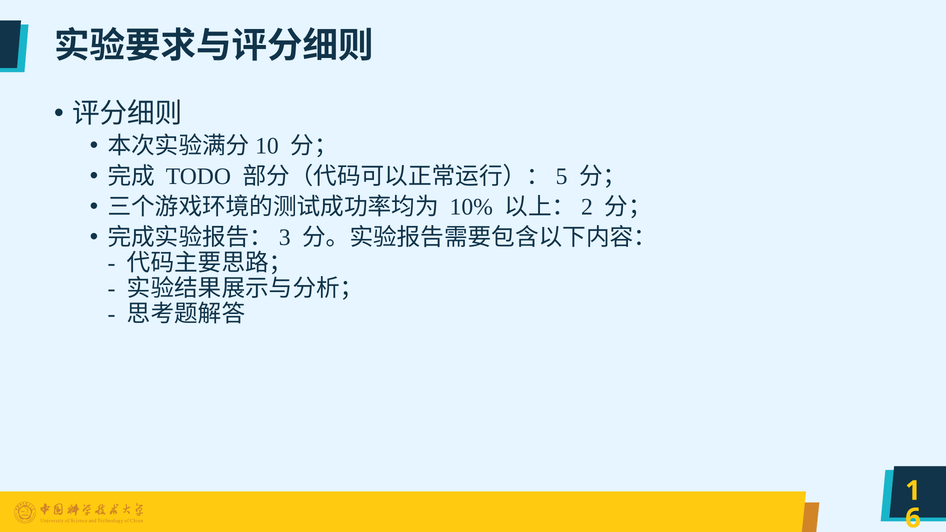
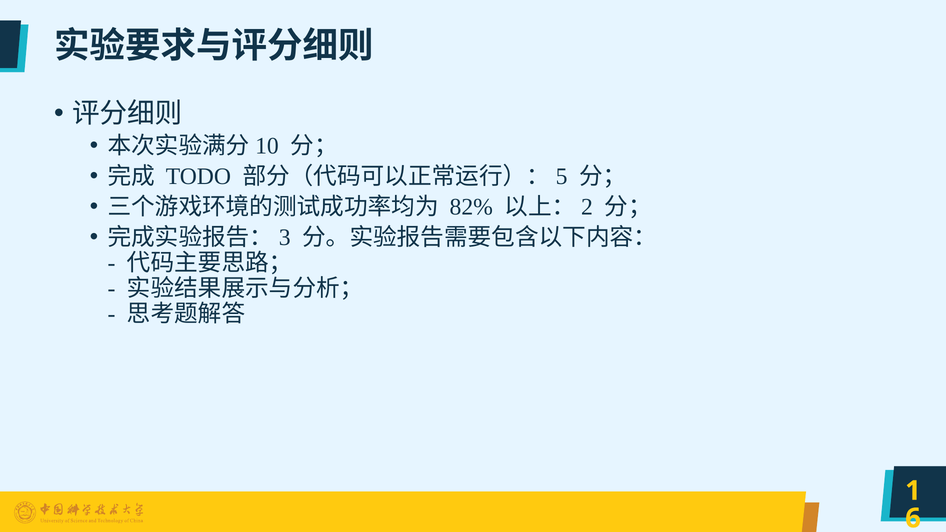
10%: 10% -> 82% (471, 207)
